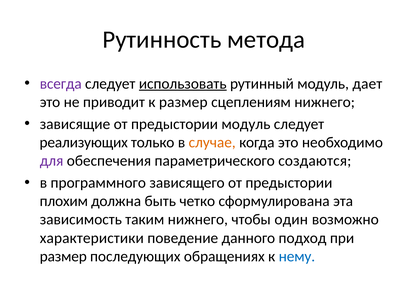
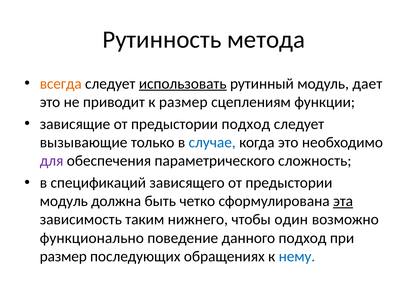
всегда colour: purple -> orange (61, 84)
сцеплениям нижнего: нижнего -> функции (325, 102)
предыстории модуль: модуль -> подход (246, 124)
реализующих: реализующих -> вызывающие (84, 142)
случае colour: orange -> blue (212, 142)
создаются: создаются -> сложность (315, 161)
программного: программного -> спецификаций (98, 183)
плохим: плохим -> модуль (64, 201)
эта underline: none -> present (343, 201)
характеристики: характеристики -> функционально (92, 238)
